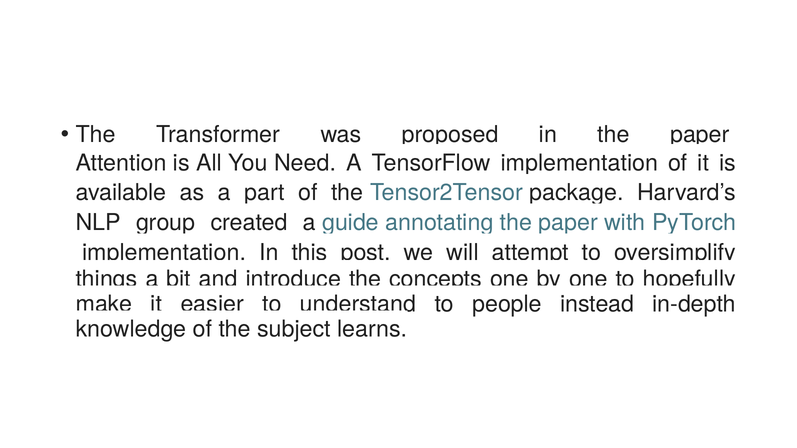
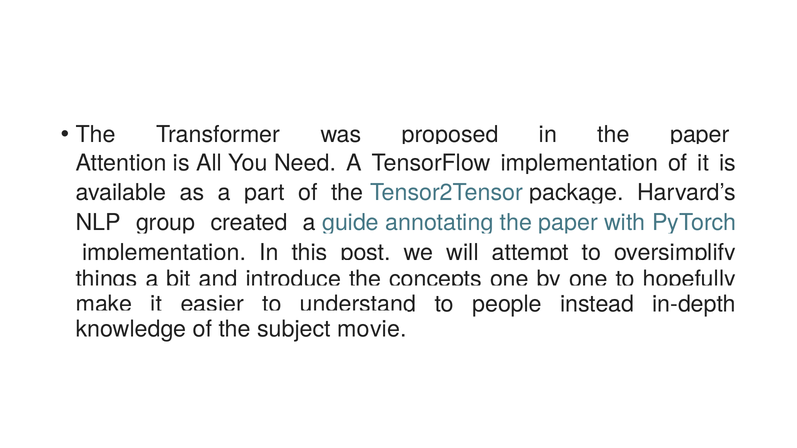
learns: learns -> movie (372, 330)
